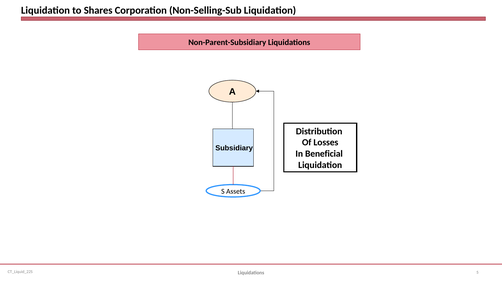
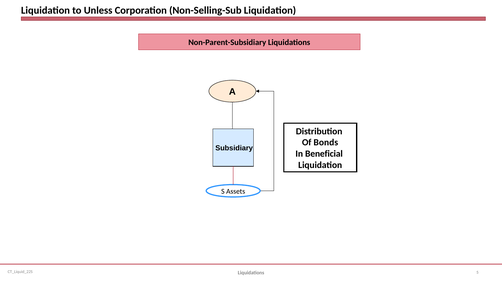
Shares: Shares -> Unless (98, 10)
Losses: Losses -> Bonds (326, 143)
